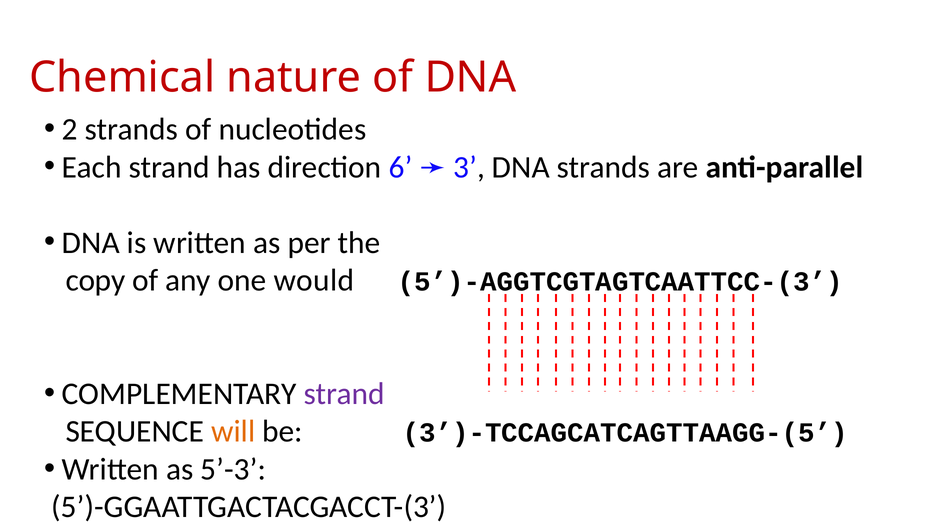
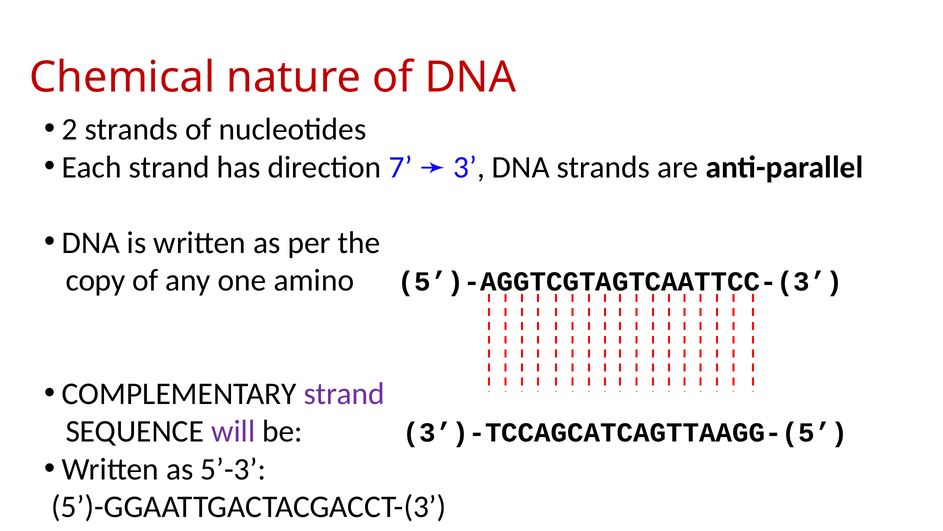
6: 6 -> 7 (401, 167)
would: would -> amino (314, 280)
will colour: orange -> purple (233, 431)
